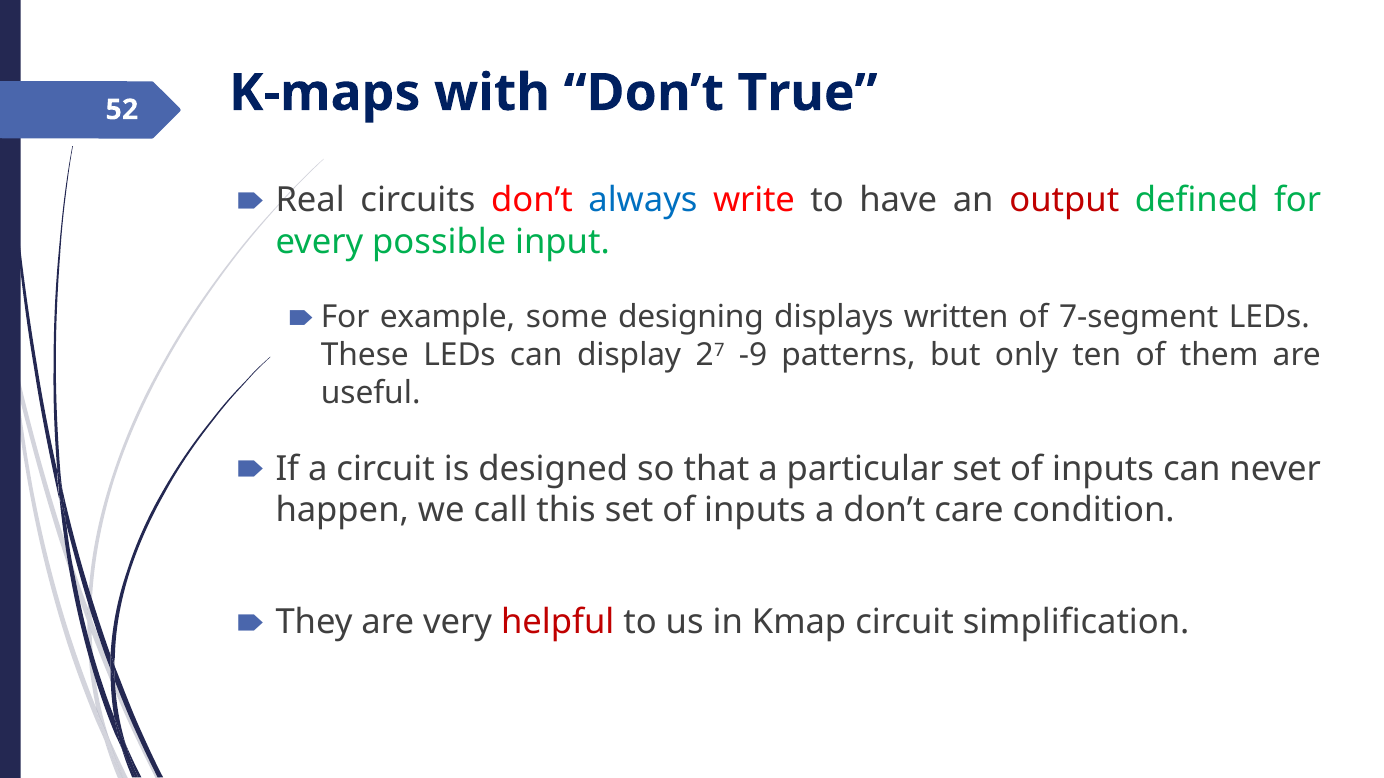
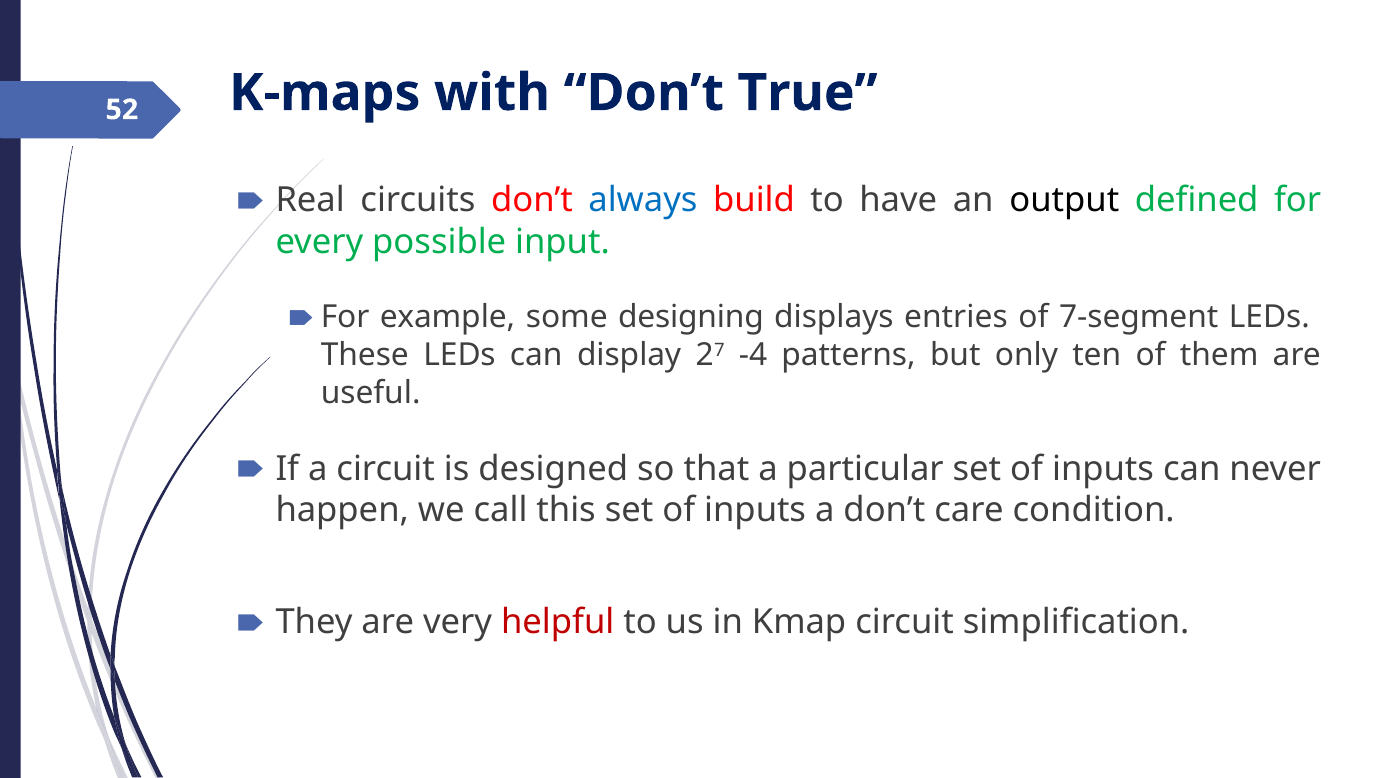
write: write -> build (754, 201)
output colour: red -> black (1064, 201)
written: written -> entries (956, 317)
-9: -9 -> -4 (753, 355)
